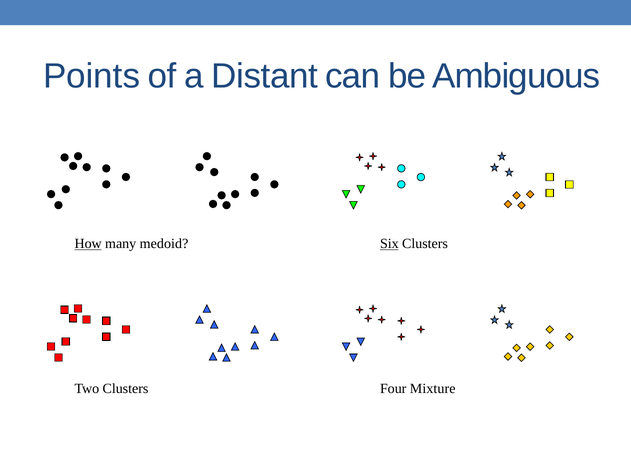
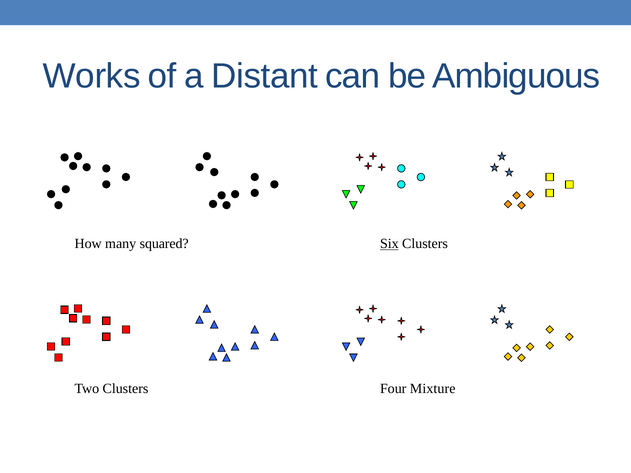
Points: Points -> Works (92, 76)
How underline: present -> none (88, 244)
medoid: medoid -> squared (164, 244)
